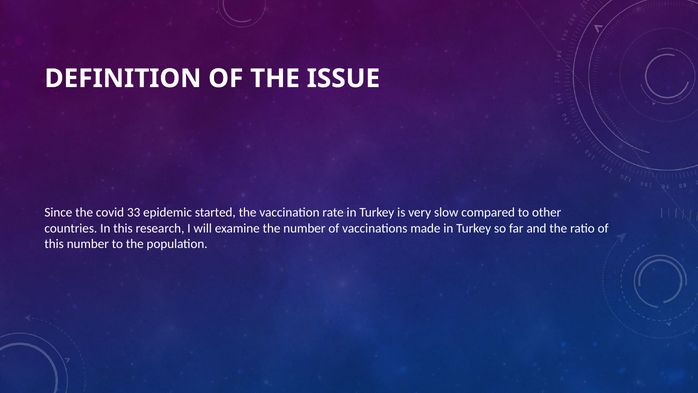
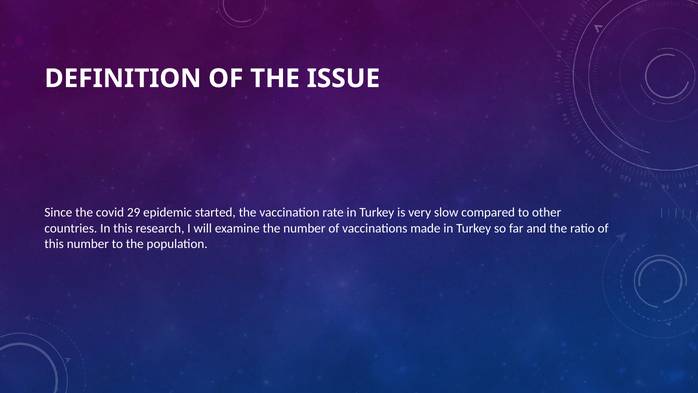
33: 33 -> 29 (134, 212)
